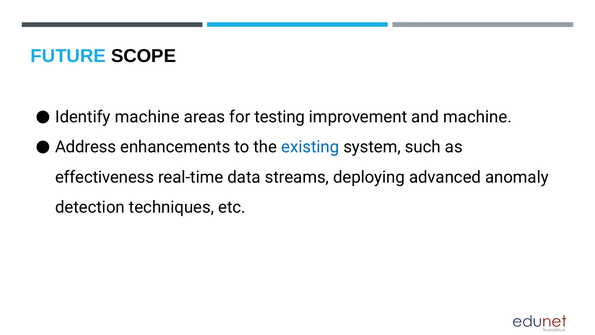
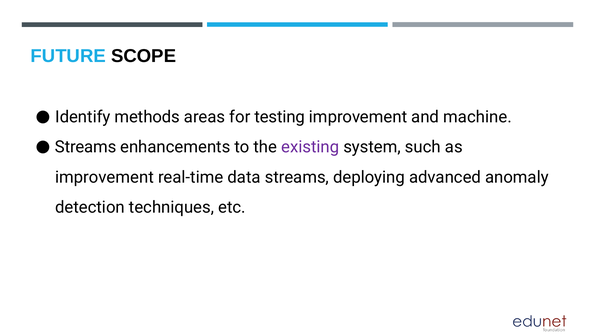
Identify machine: machine -> methods (147, 117)
Address: Address -> Streams (86, 147)
existing colour: blue -> purple (310, 147)
effectiveness: effectiveness -> improvement (104, 177)
